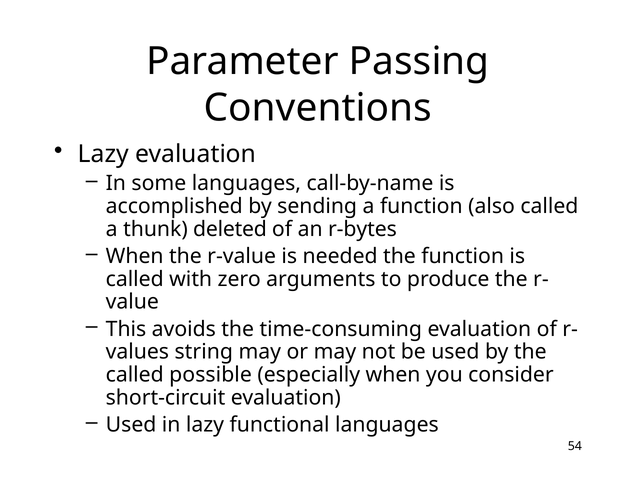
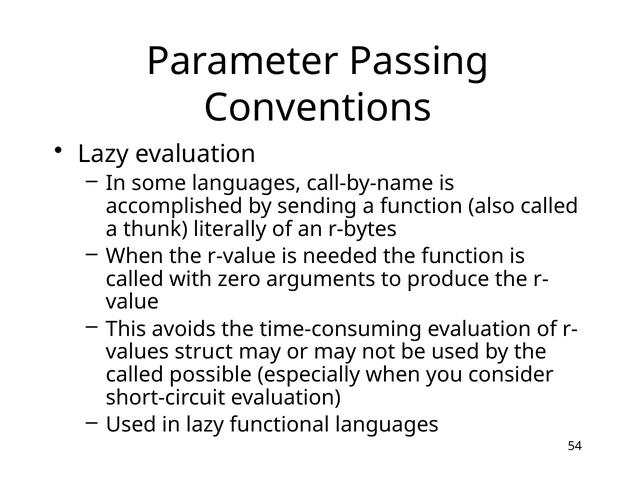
deleted: deleted -> literally (230, 229)
string: string -> struct (204, 352)
